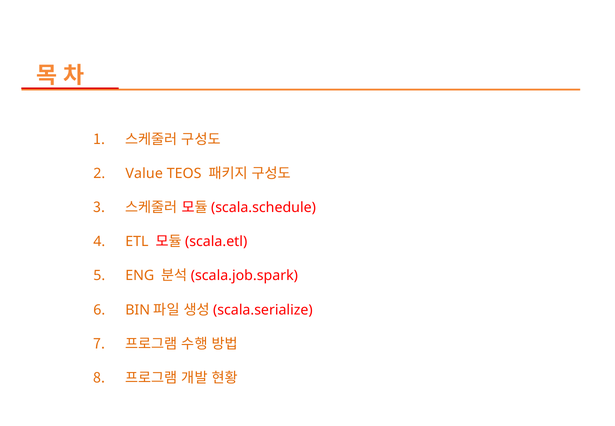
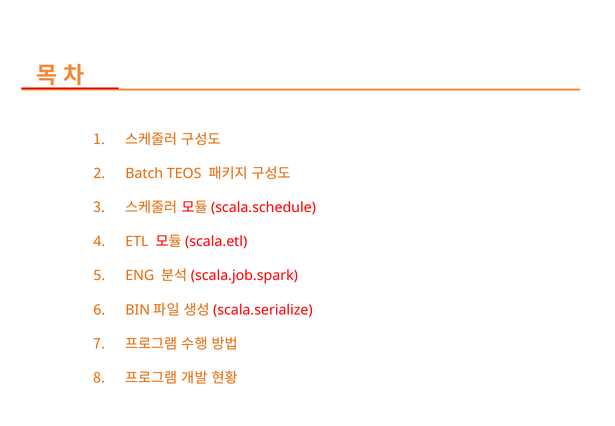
Value: Value -> Batch (144, 173)
